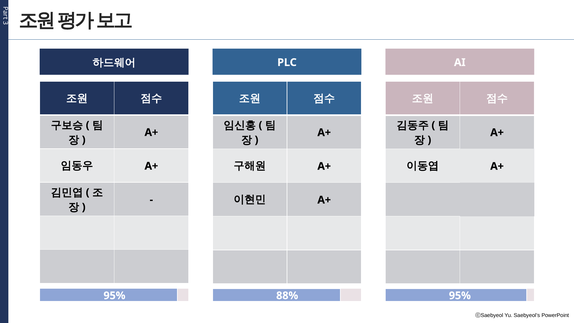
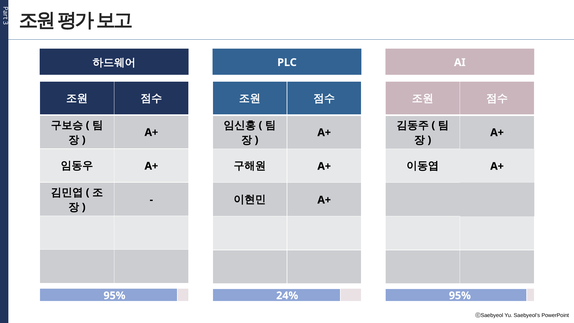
88%: 88% -> 24% (287, 296)
